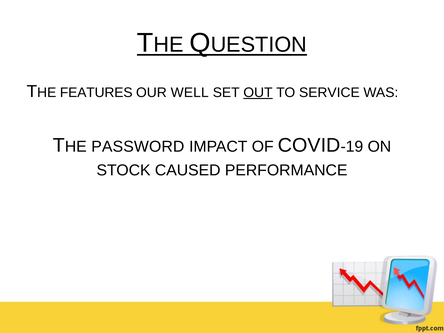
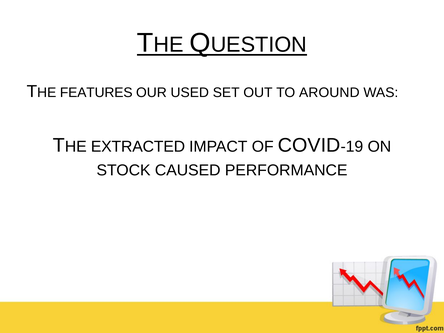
WELL: WELL -> USED (190, 93)
OUT underline: present -> none (258, 93)
SERVICE: SERVICE -> AROUND (329, 93)
PASSWORD: PASSWORD -> EXTRACTED (138, 147)
